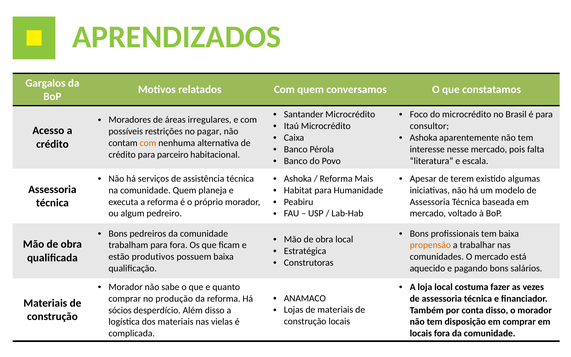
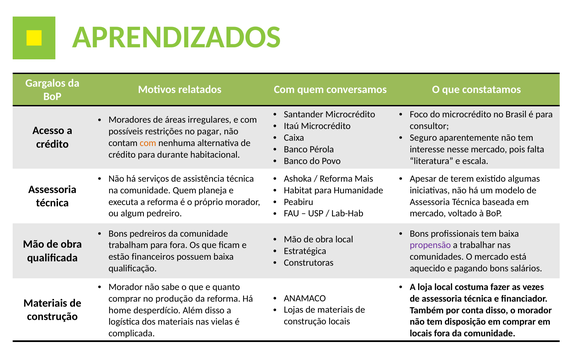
Ashoka: Ashoka -> Seguro (423, 138)
parceiro: parceiro -> durante (173, 155)
propensão colour: orange -> purple (430, 245)
produtivos: produtivos -> financeiros (153, 257)
sócios: sócios -> home (120, 310)
